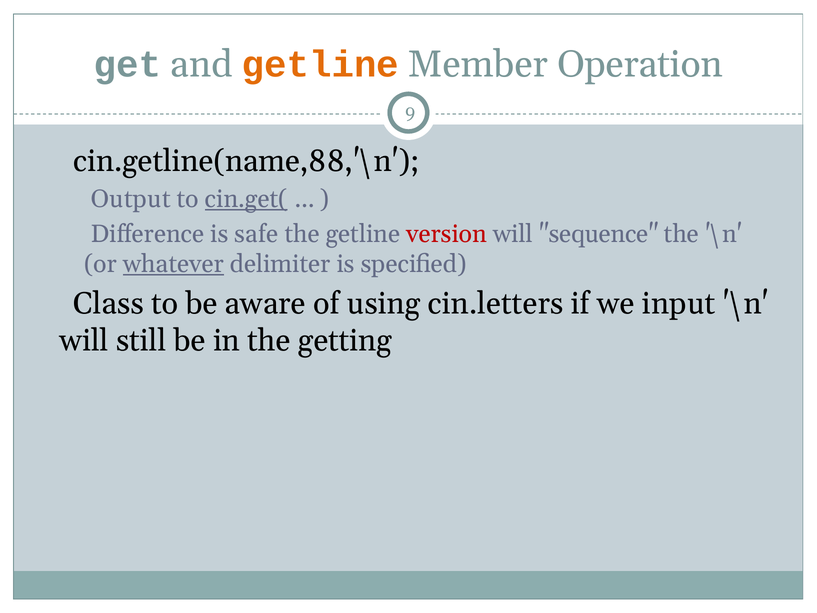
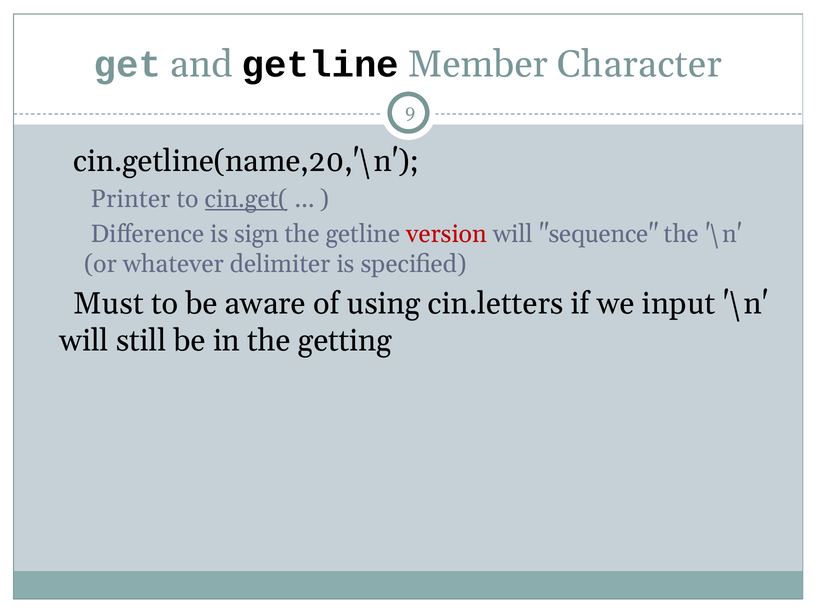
getline colour: orange -> black (320, 64)
Operation: Operation -> Character (640, 64)
cin.getline(name,88,'\n: cin.getline(name,88,'\n -> cin.getline(name,20,'\n (246, 161)
Output: Output -> Printer (131, 199)
safe: safe -> sign (257, 234)
whatever underline: present -> none (173, 264)
Class: Class -> Must (108, 304)
